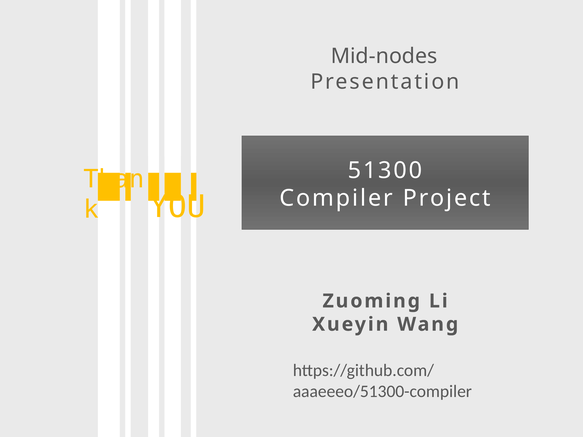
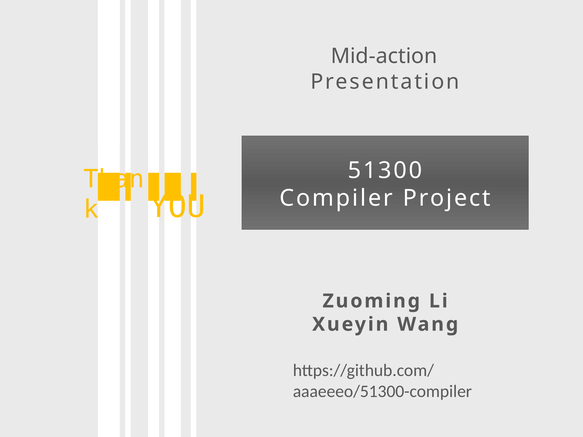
Mid-nodes: Mid-nodes -> Mid-action (384, 56)
